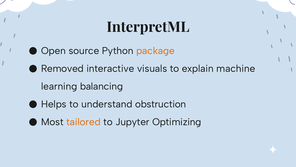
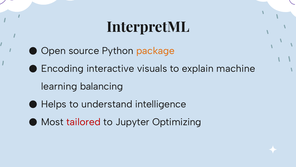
Removed: Removed -> Encoding (62, 68)
obstruction: obstruction -> intelligence (161, 104)
tailored colour: orange -> red (83, 122)
